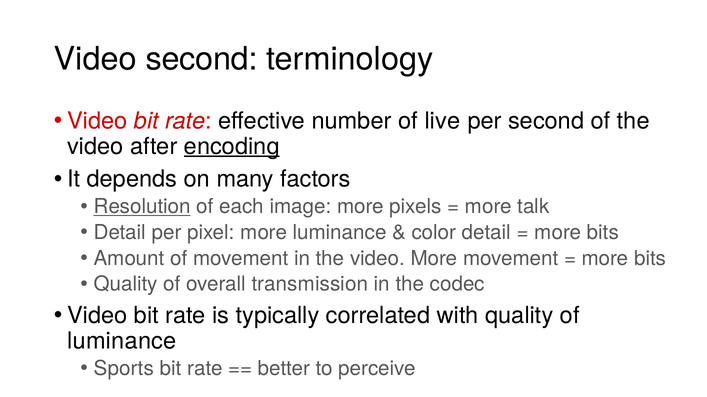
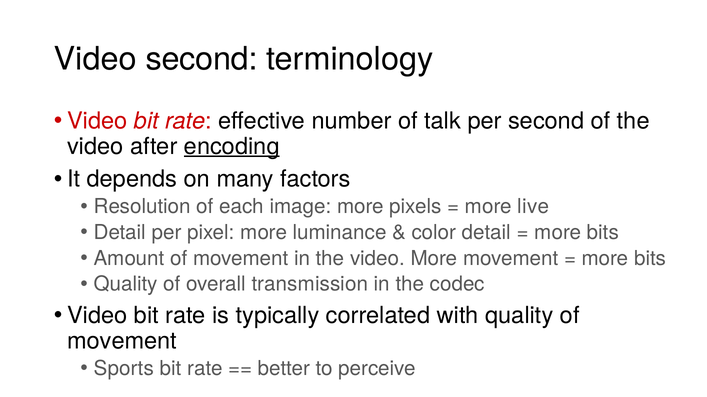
live: live -> talk (443, 121)
Resolution underline: present -> none (142, 207)
talk: talk -> live (533, 207)
luminance: luminance -> movement (122, 341)
